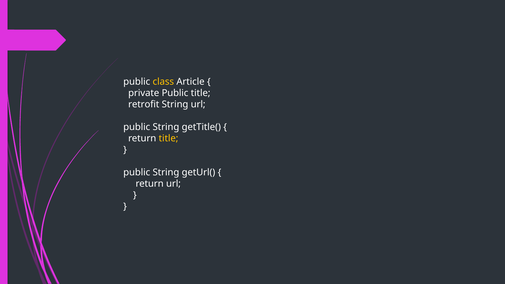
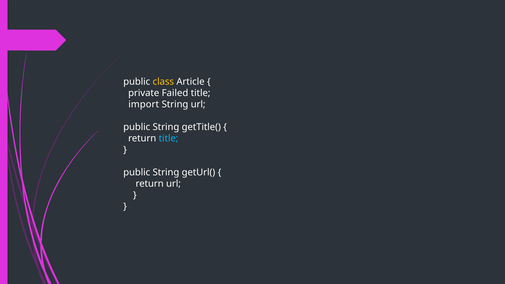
private Public: Public -> Failed (175, 93)
retrofit: retrofit -> import (144, 104)
title colour: yellow -> light blue (169, 138)
